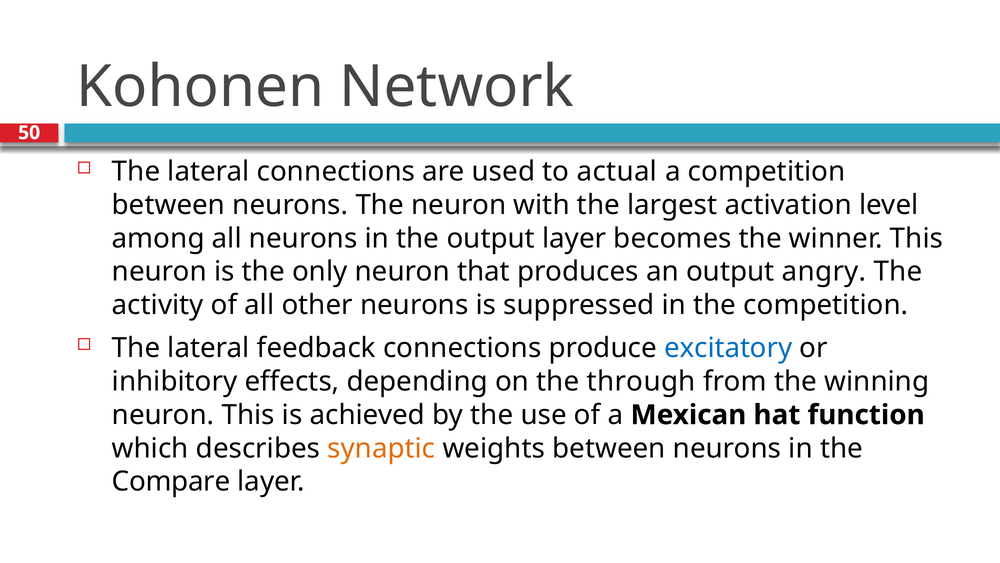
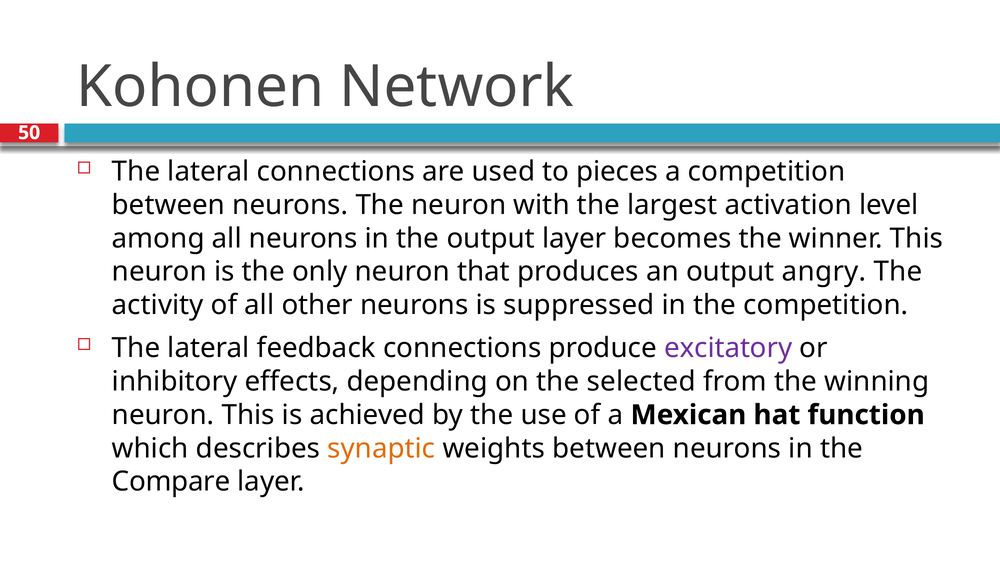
actual: actual -> pieces (617, 171)
excitatory colour: blue -> purple (728, 348)
through: through -> selected (641, 381)
